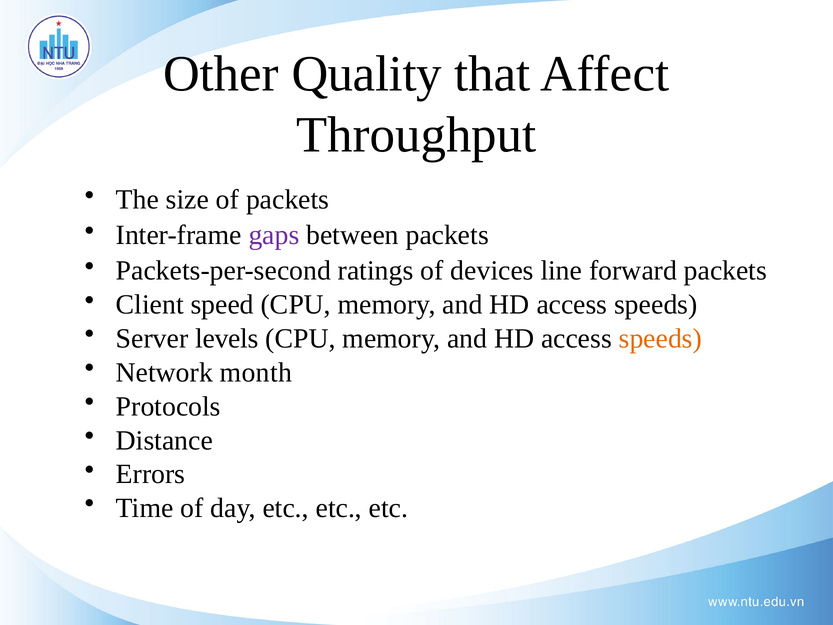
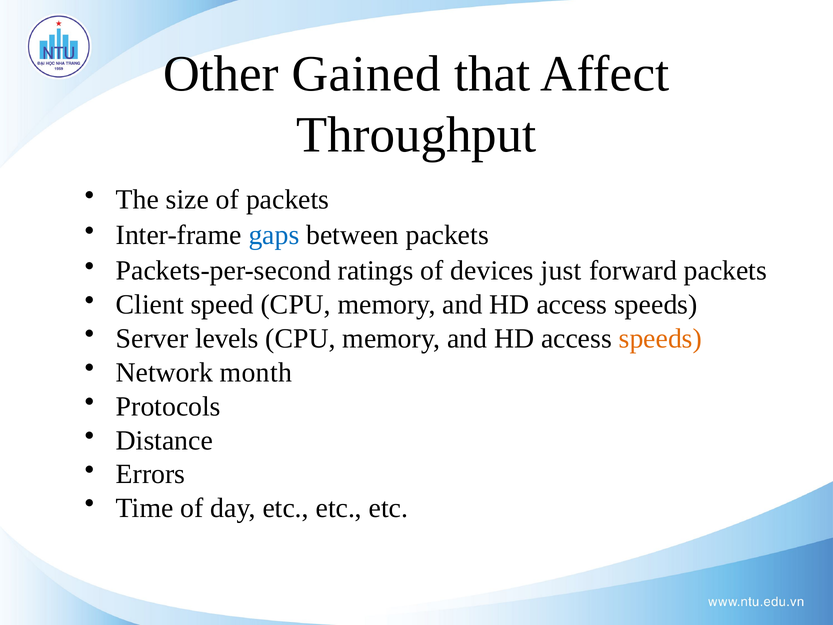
Quality: Quality -> Gained (366, 74)
gaps colour: purple -> blue (274, 235)
line: line -> just (561, 271)
